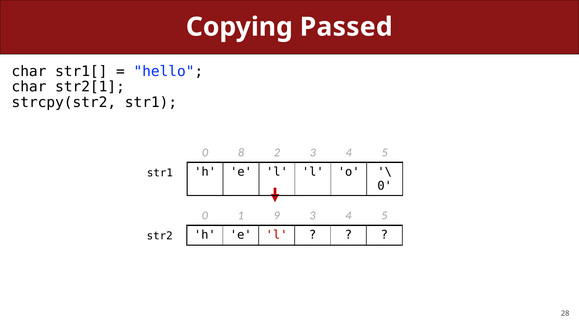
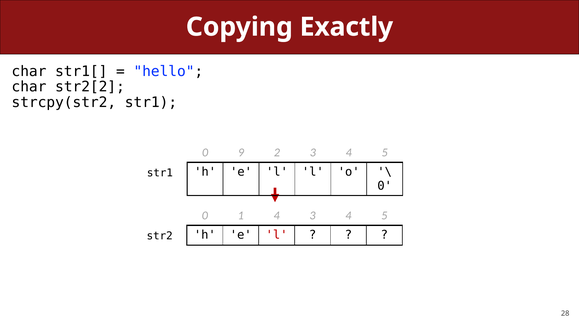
Passed: Passed -> Exactly (346, 27)
str2[1: str2[1 -> str2[2 (90, 87)
8: 8 -> 9 (241, 153)
1 9: 9 -> 4 (277, 216)
